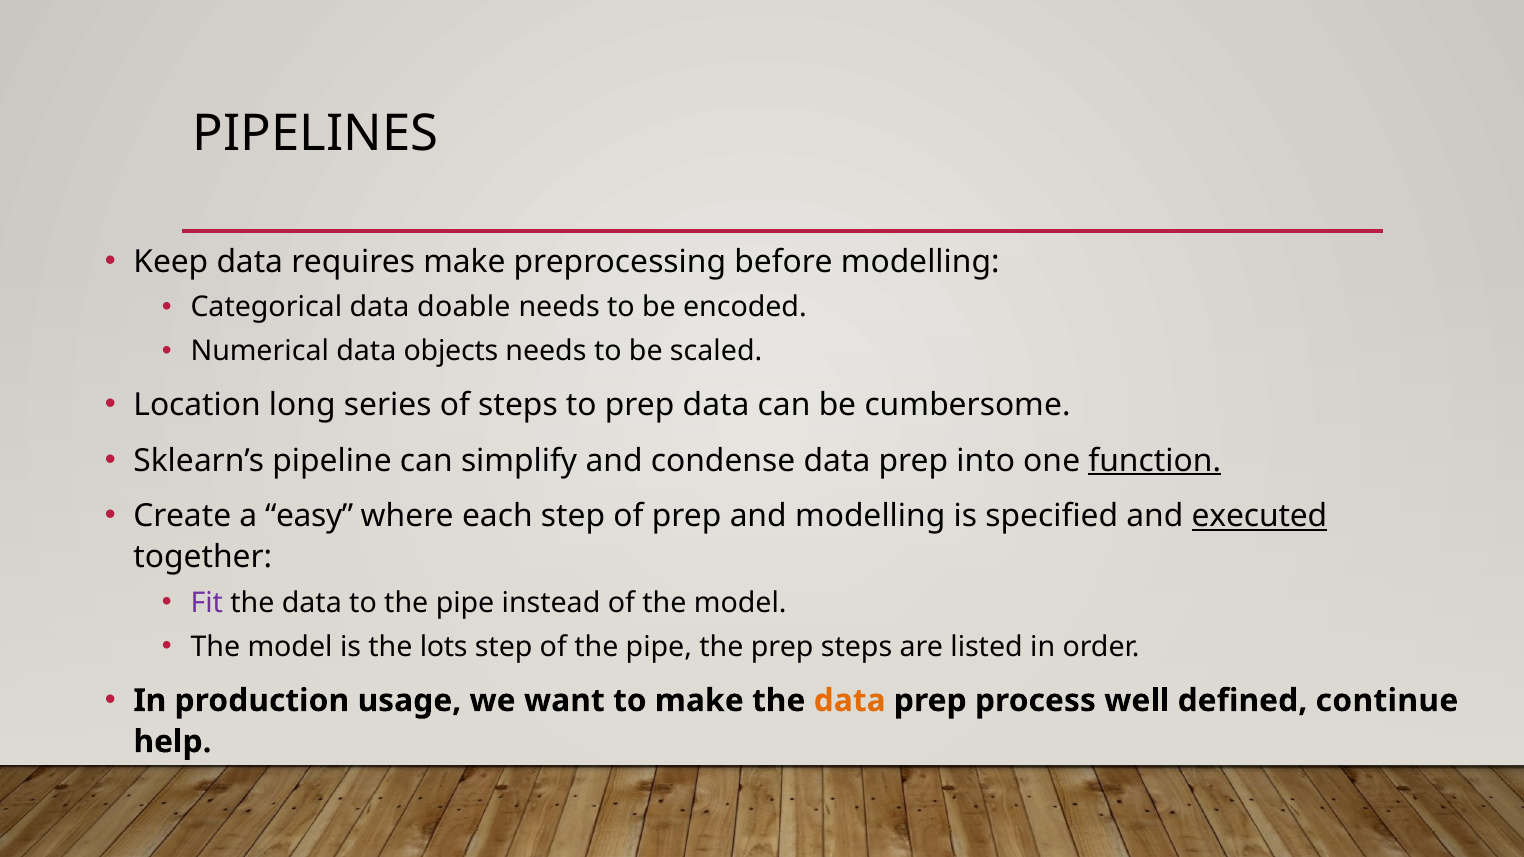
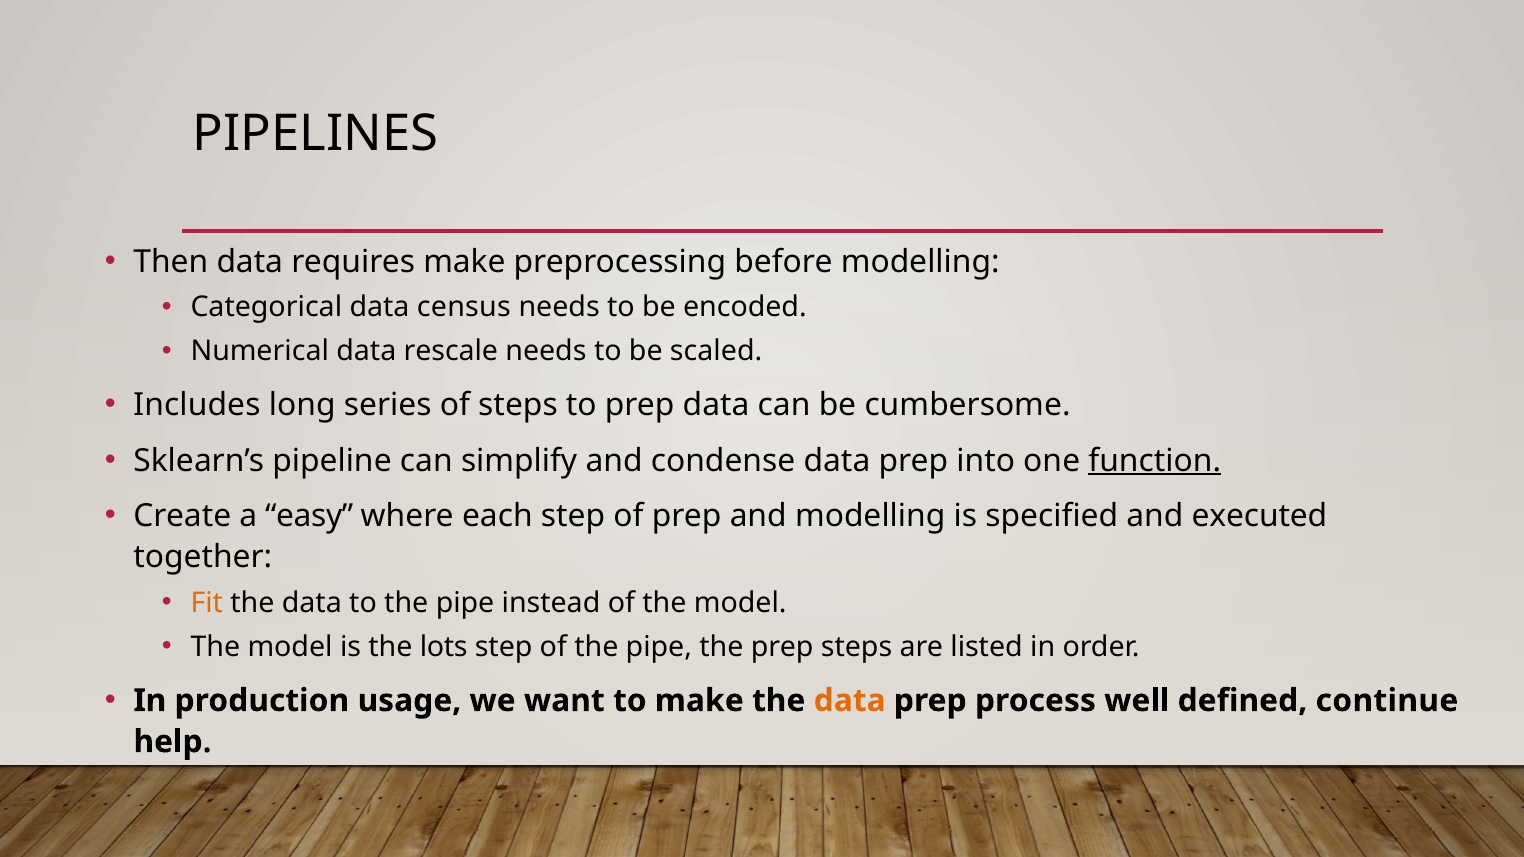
Keep: Keep -> Then (171, 262)
doable: doable -> census (464, 308)
objects: objects -> rescale (451, 352)
Location: Location -> Includes (197, 405)
executed underline: present -> none (1259, 516)
Fit colour: purple -> orange (207, 603)
